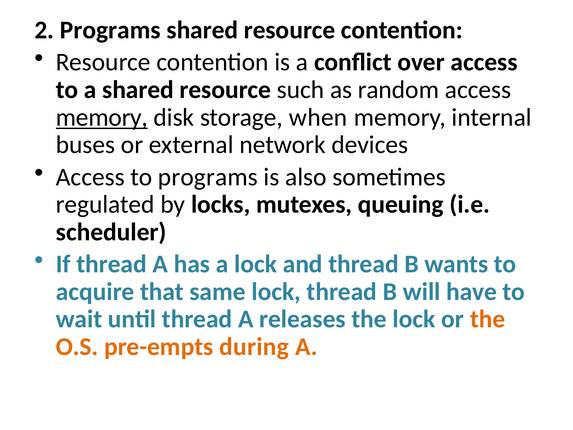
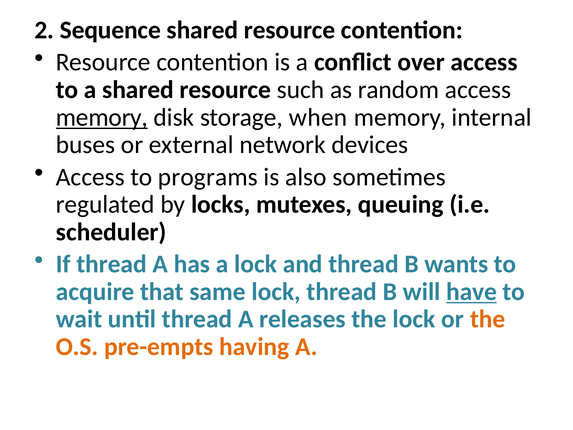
2 Programs: Programs -> Sequence (110, 30)
have underline: none -> present (472, 292)
during: during -> having (254, 347)
